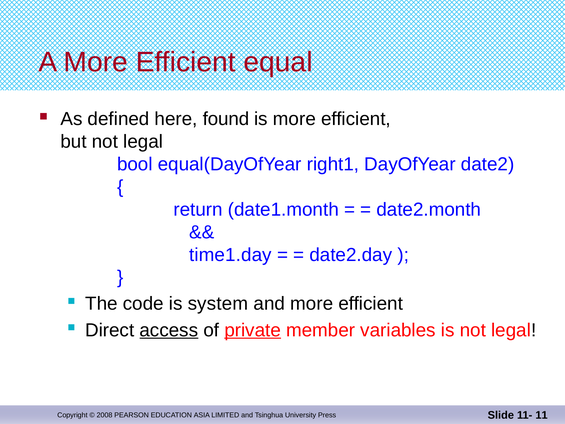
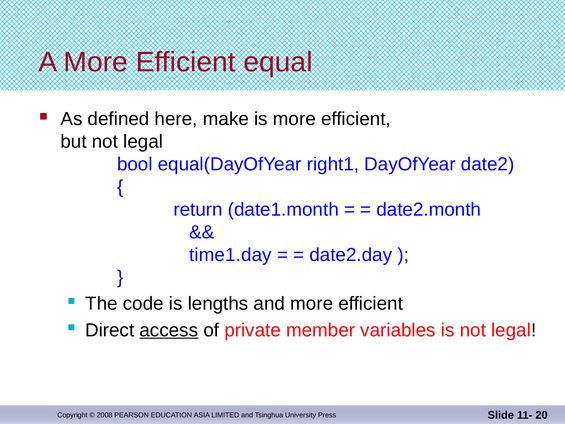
found: found -> make (226, 119)
system: system -> lengths (218, 304)
private underline: present -> none (253, 330)
11: 11 -> 20 (542, 415)
